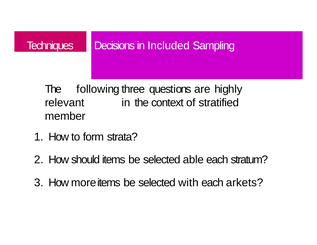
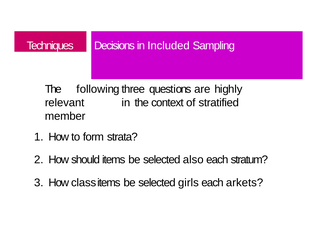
able: able -> also (193, 160)
more: more -> class (84, 183)
with: with -> girls (188, 183)
